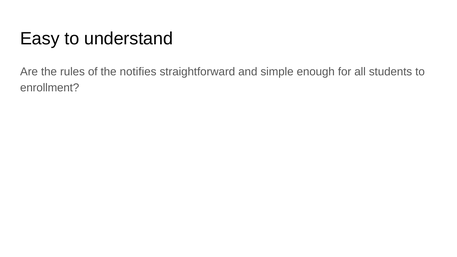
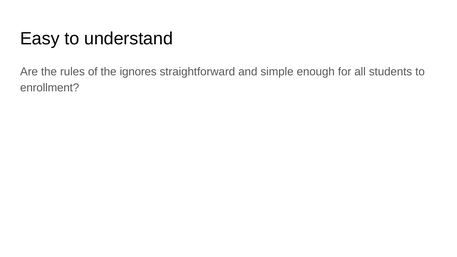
notifies: notifies -> ignores (138, 72)
